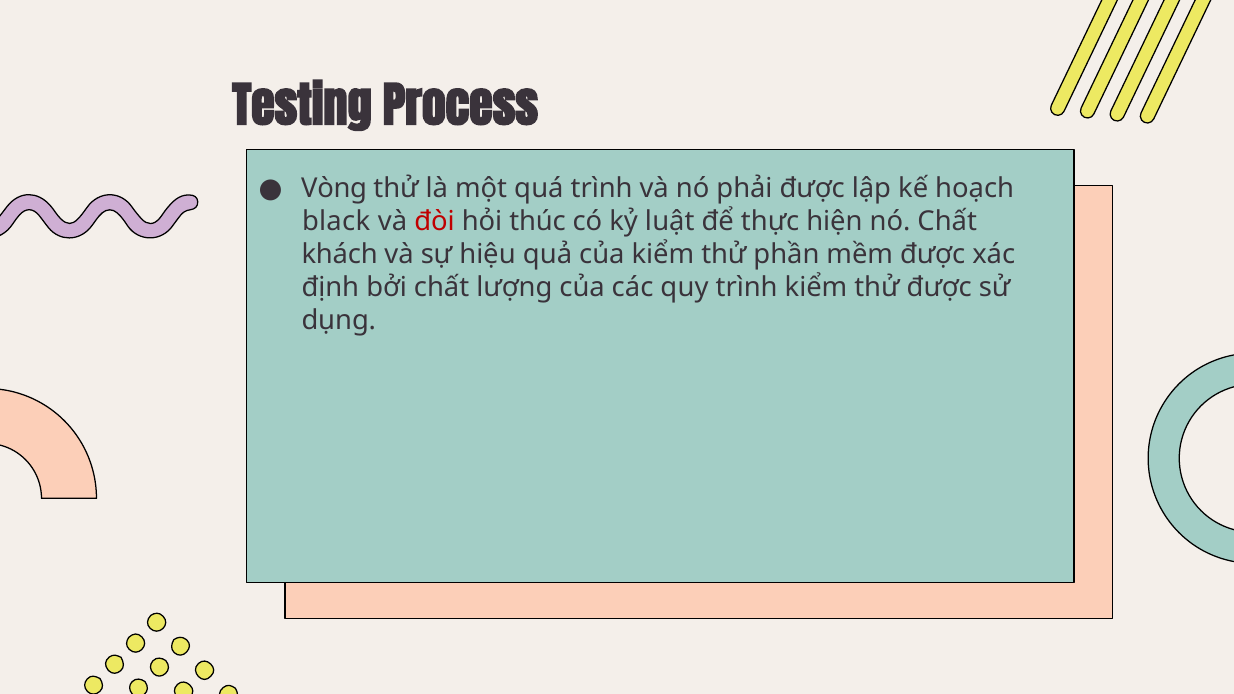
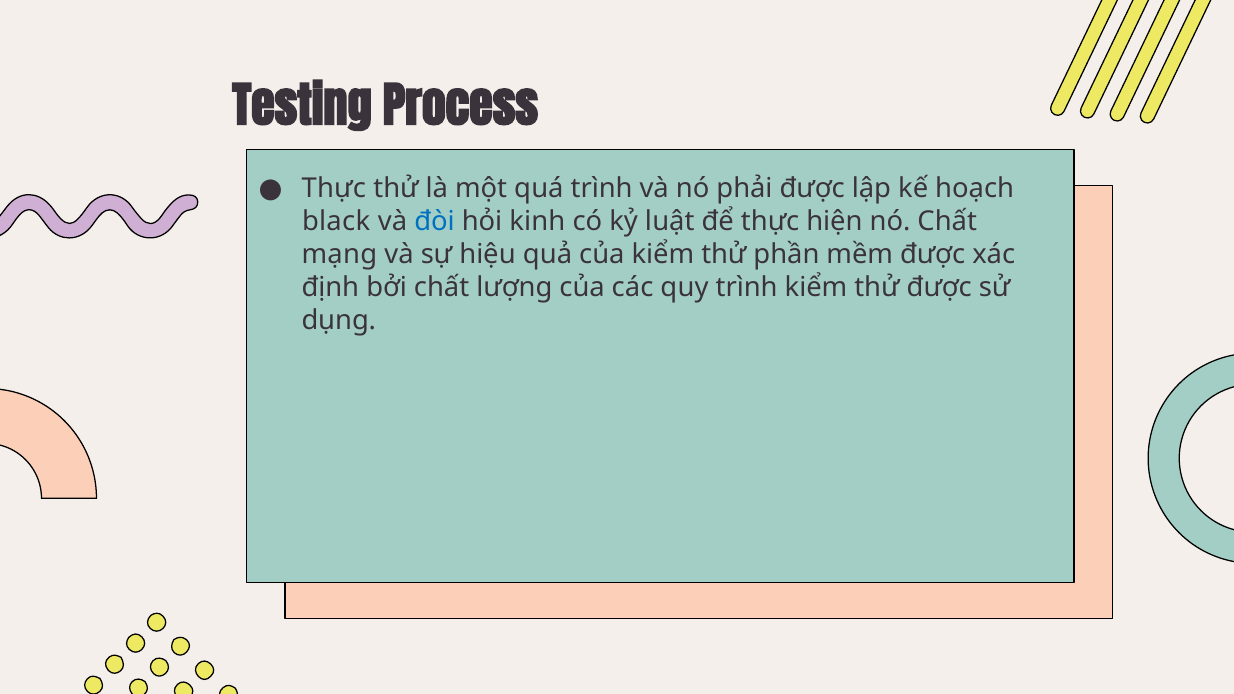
Vòng: Vòng -> Thực (334, 188)
đòi colour: red -> blue (435, 221)
thúc: thúc -> kinh (537, 221)
khách: khách -> mạng (339, 254)
